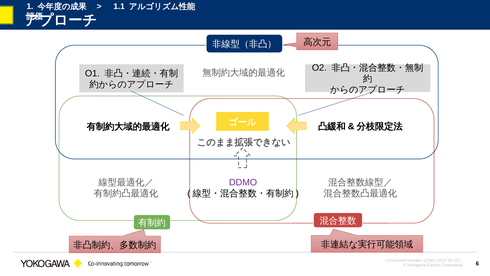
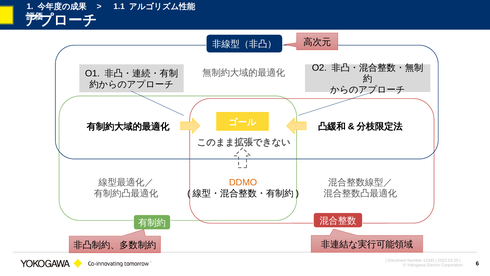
DDMO colour: purple -> orange (243, 182)
